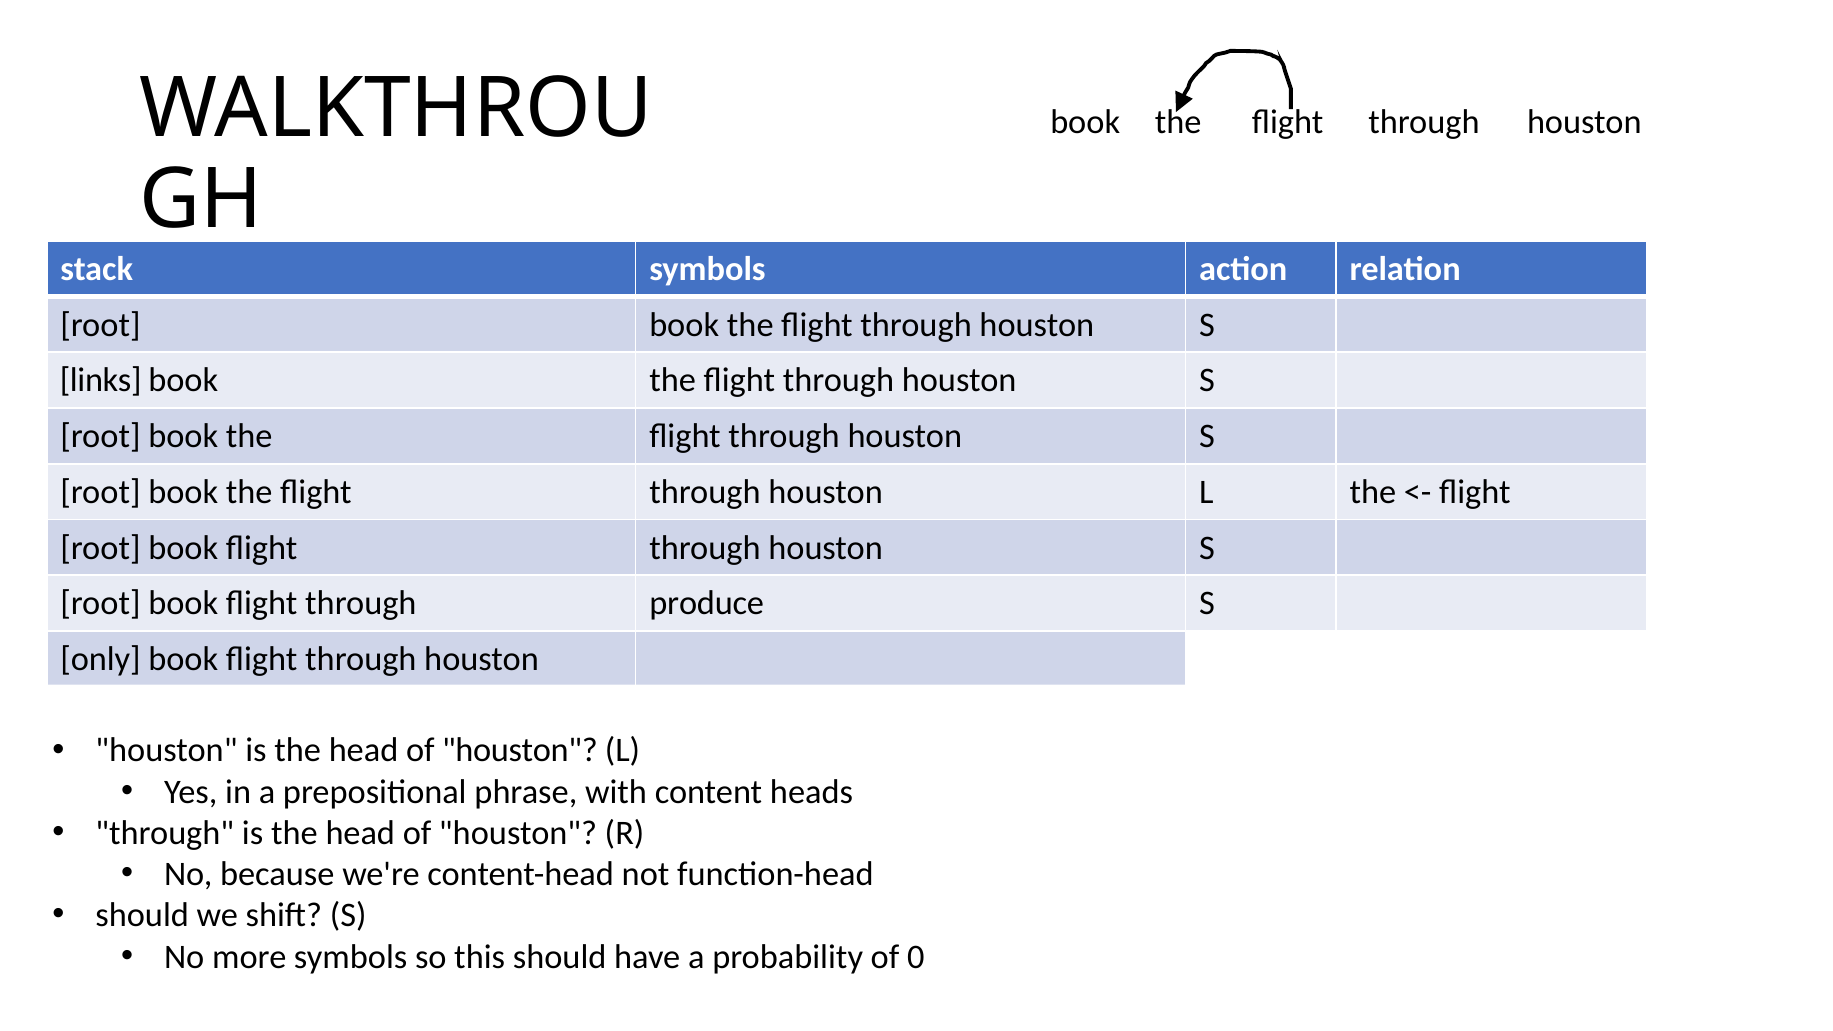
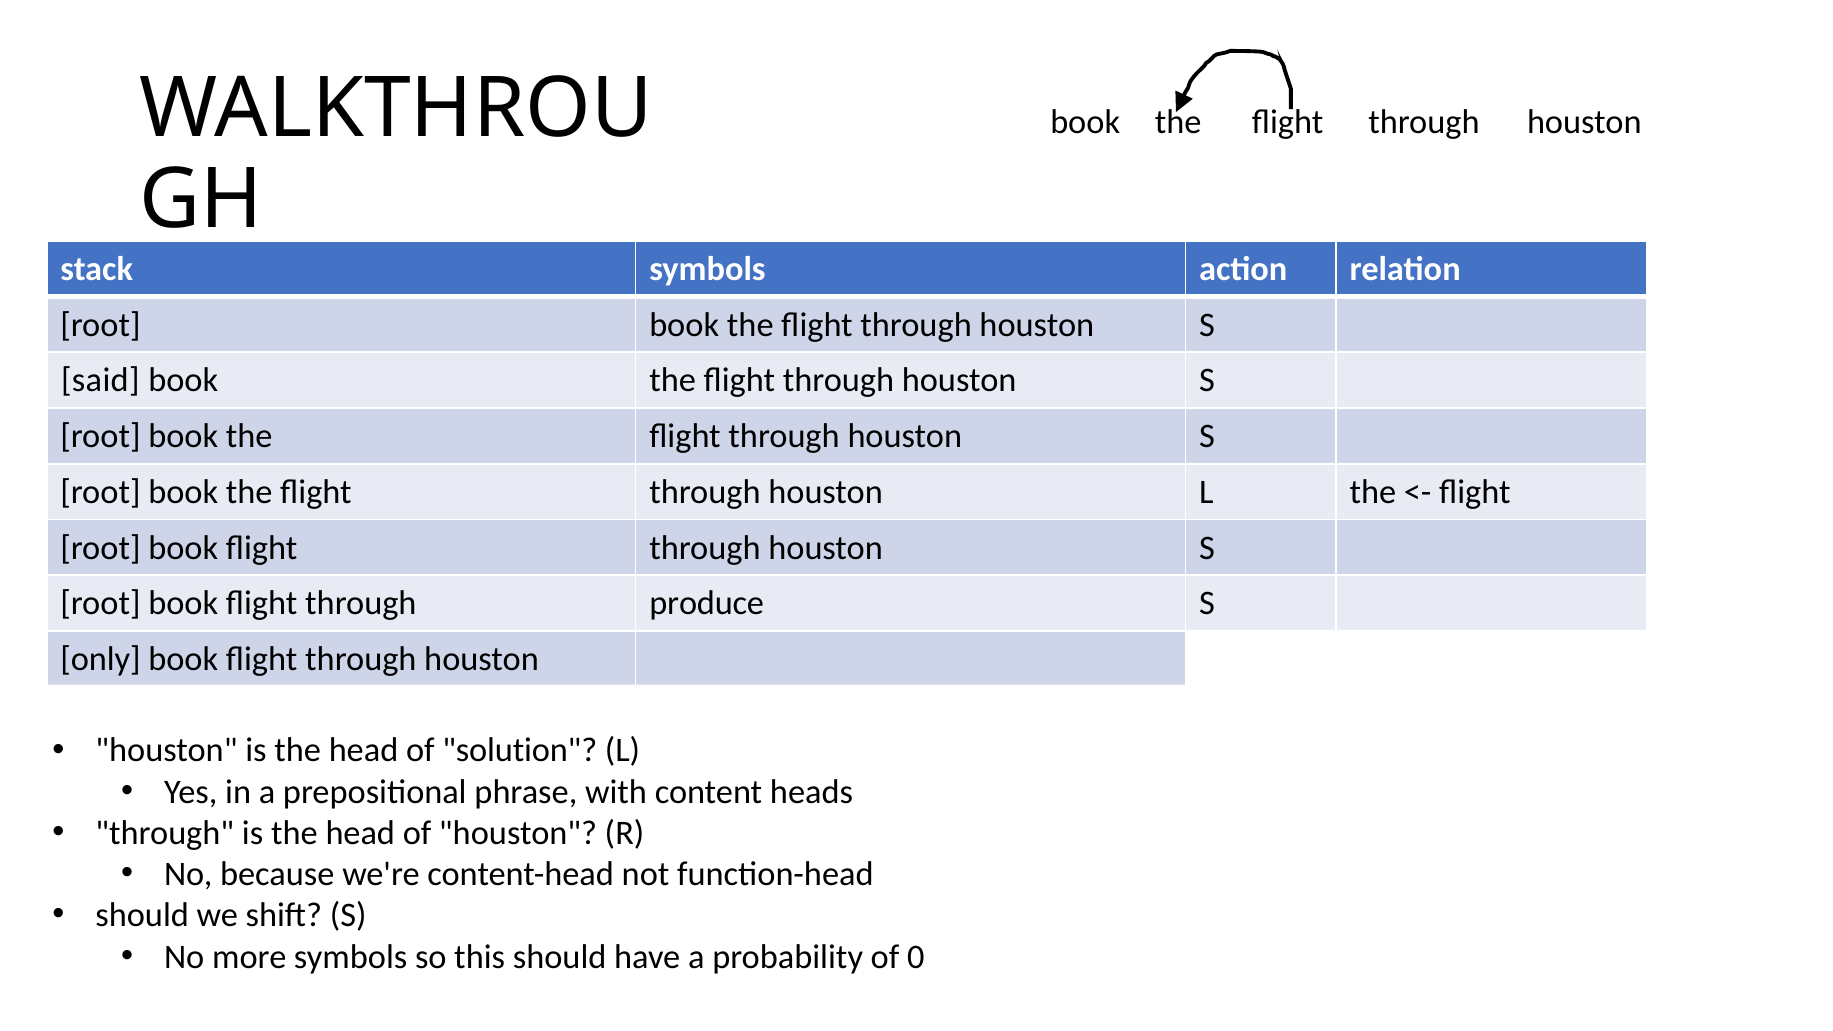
links: links -> said (100, 381)
houston: houston -> solution (520, 751)
